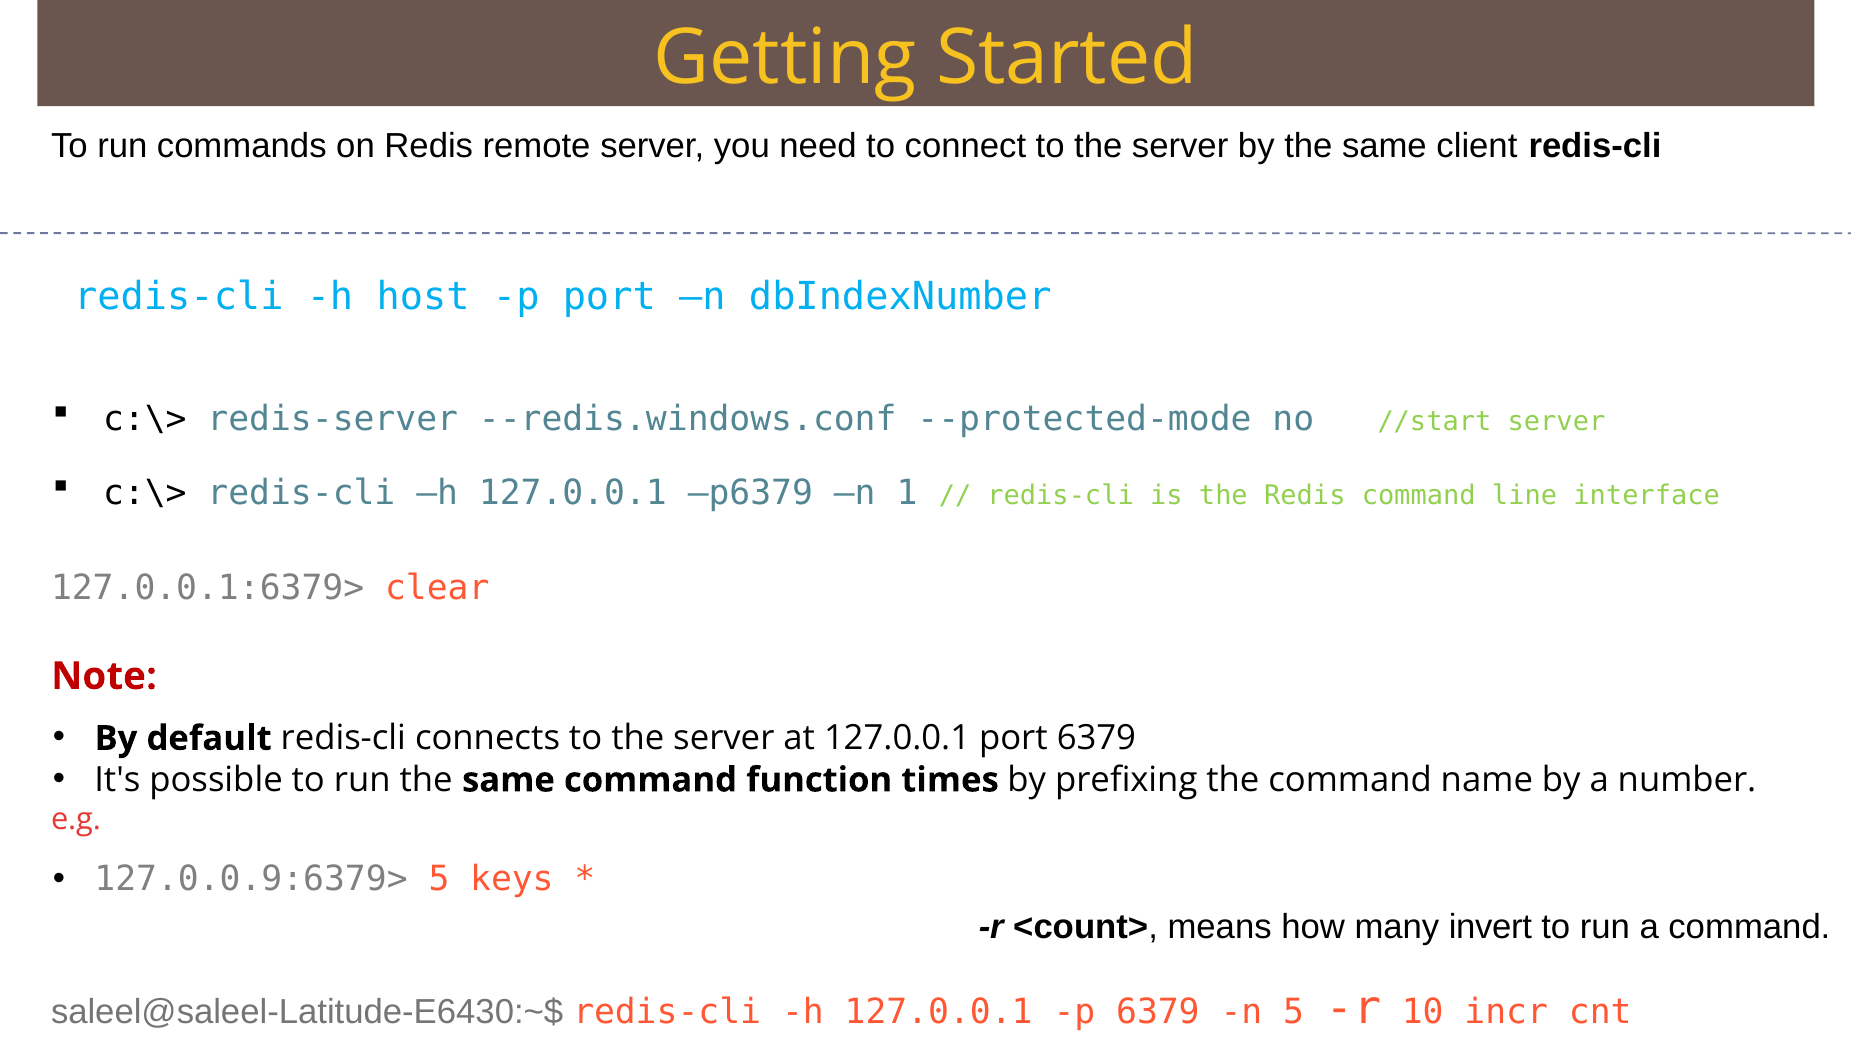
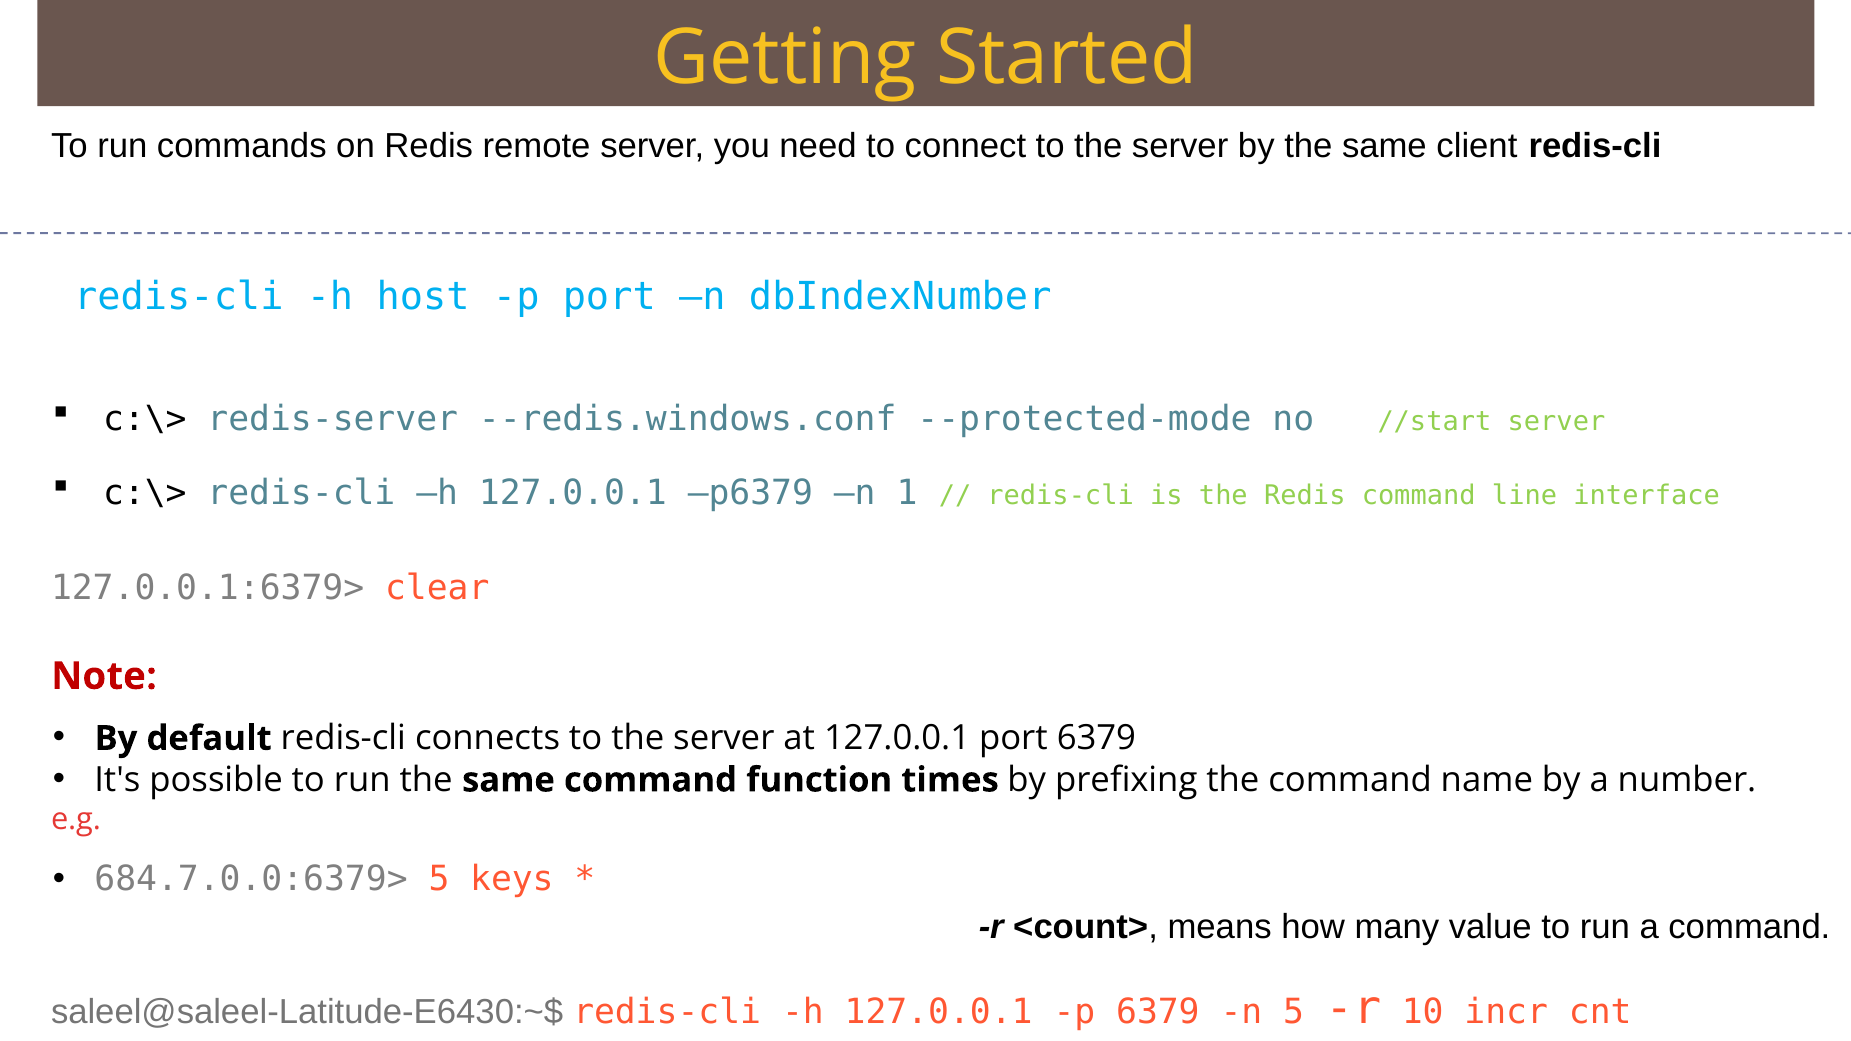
127.0.0.9:6379>: 127.0.0.9:6379> -> 684.7.0.0:6379> (251, 880)
invert: invert -> value (1490, 927)
